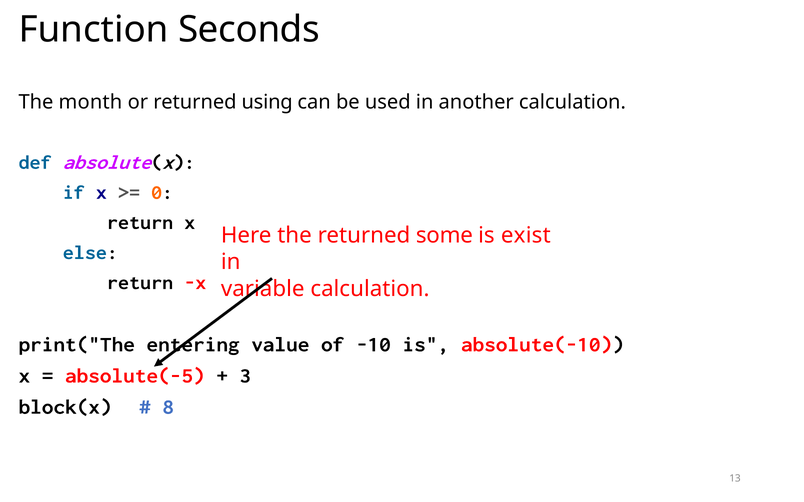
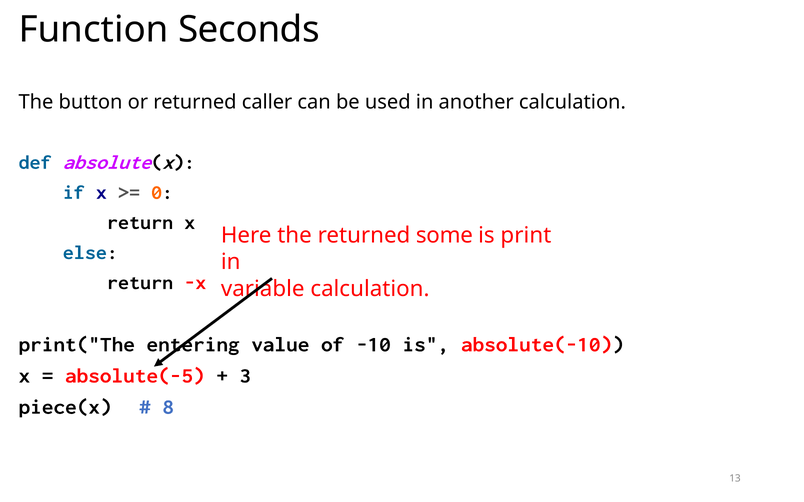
month: month -> button (91, 102)
using: using -> caller (267, 102)
exist: exist -> print (526, 235)
block(x: block(x -> piece(x (65, 407)
